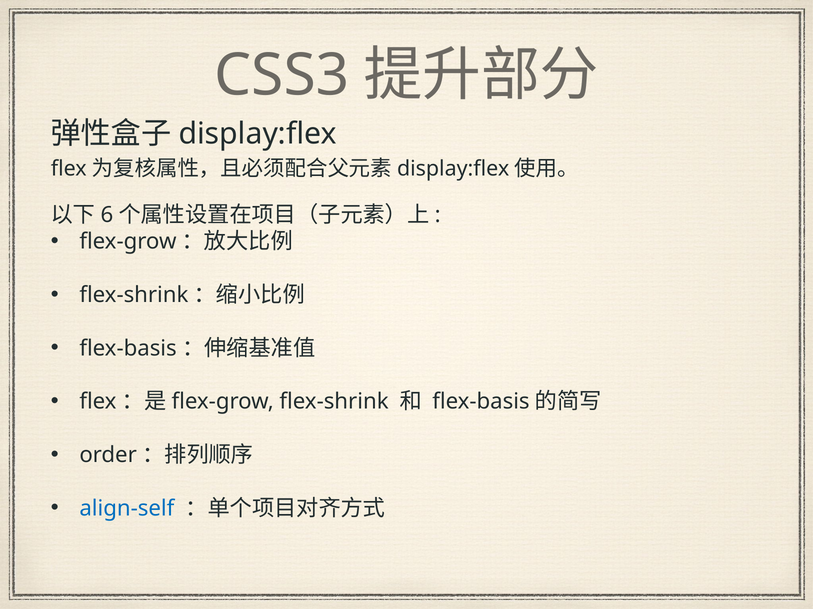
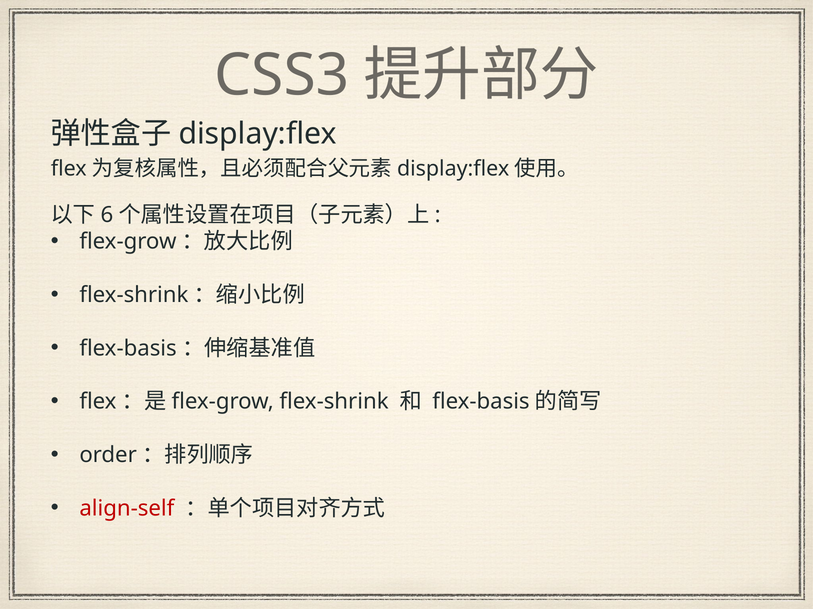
align-self colour: blue -> red (127, 509)
